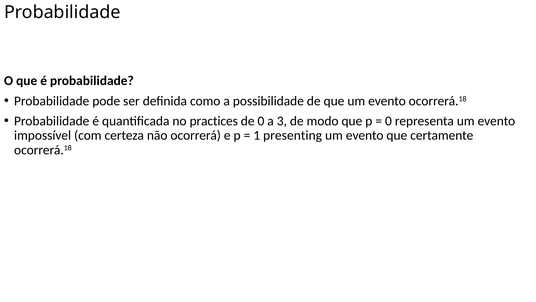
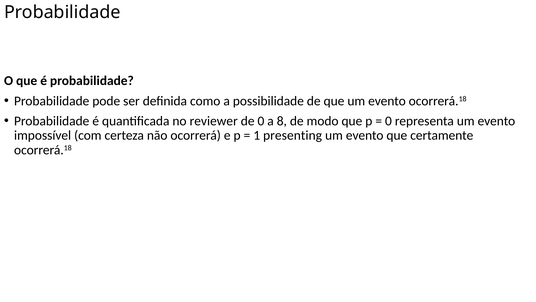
practices: practices -> reviewer (214, 121)
3: 3 -> 8 (282, 121)
